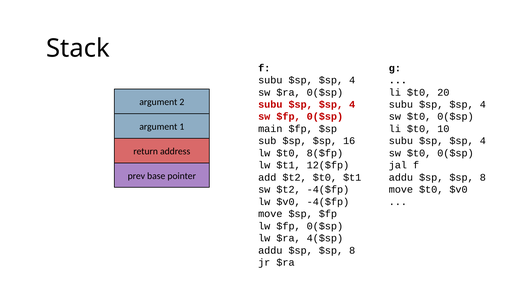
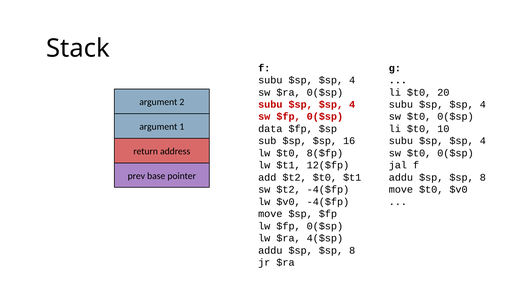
main: main -> data (270, 129)
